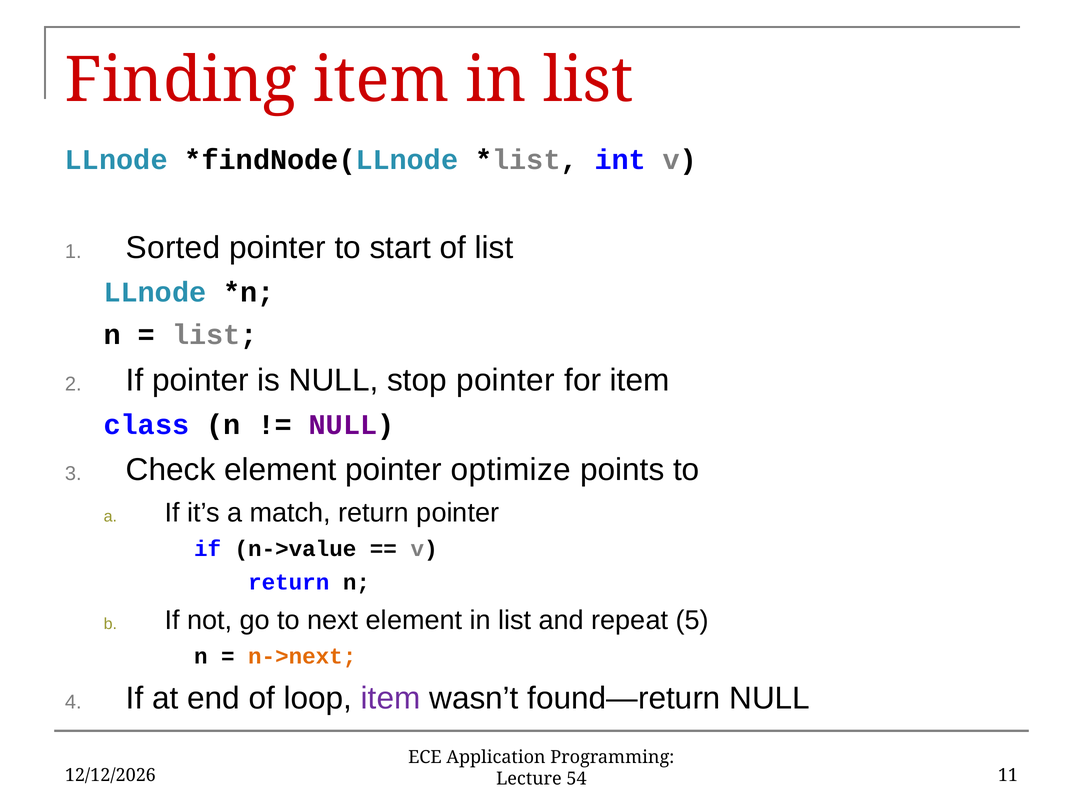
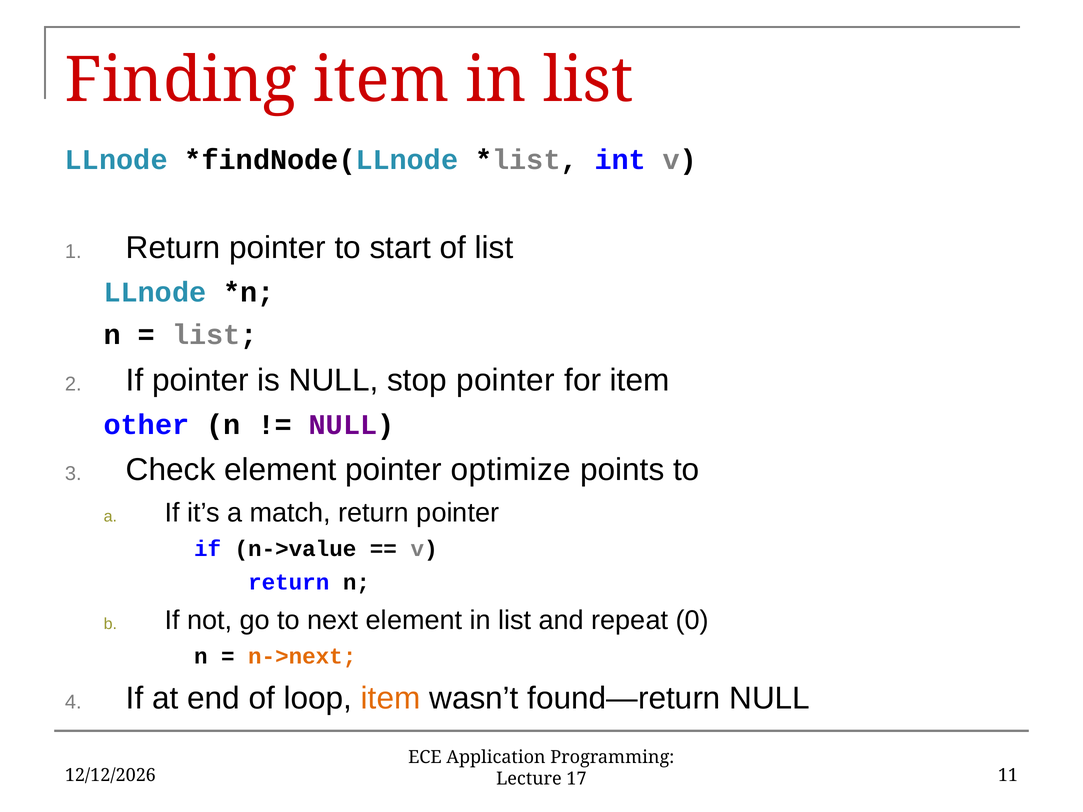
Sorted: Sorted -> Return (173, 248)
class: class -> other (146, 425)
5: 5 -> 0 (692, 620)
item colour: purple -> orange (391, 699)
54: 54 -> 17 (577, 779)
